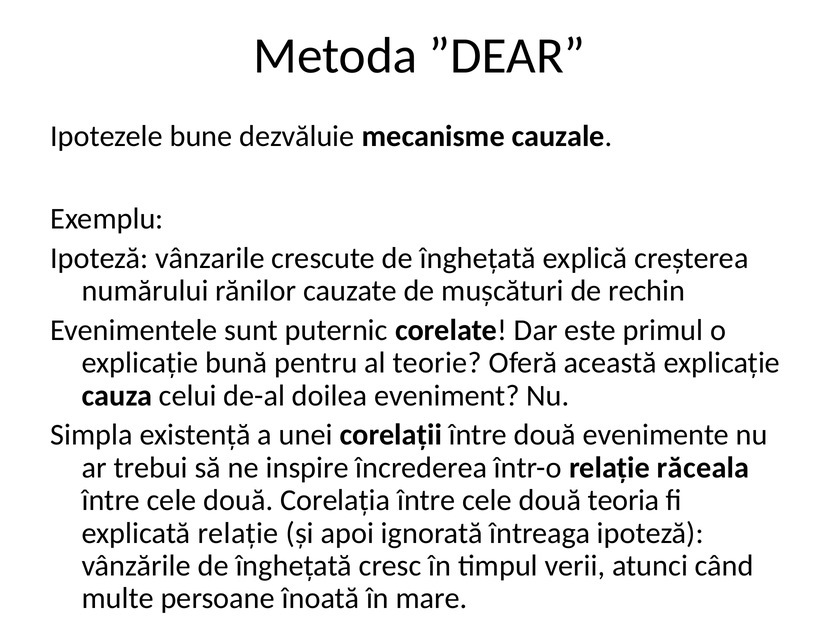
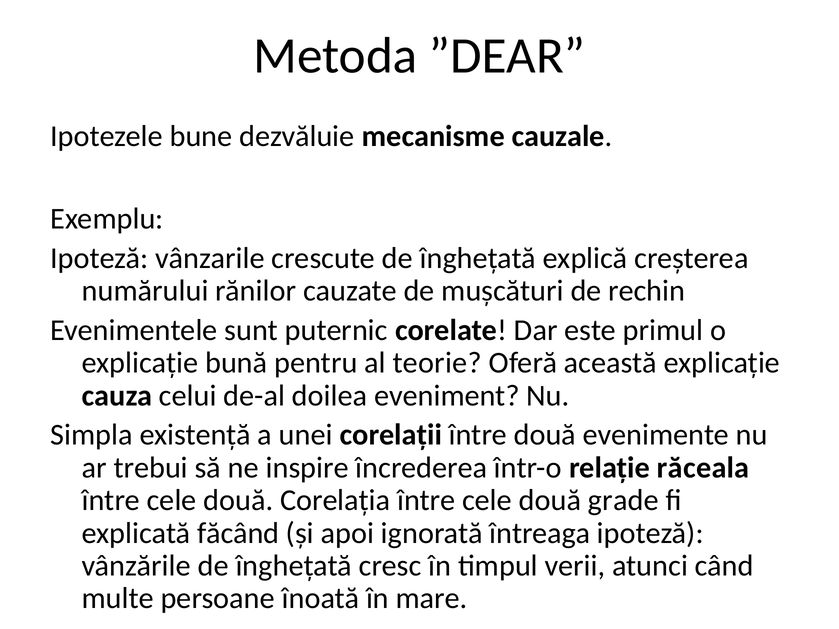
teoria: teoria -> grade (623, 501)
explicată relație: relație -> făcând (238, 533)
